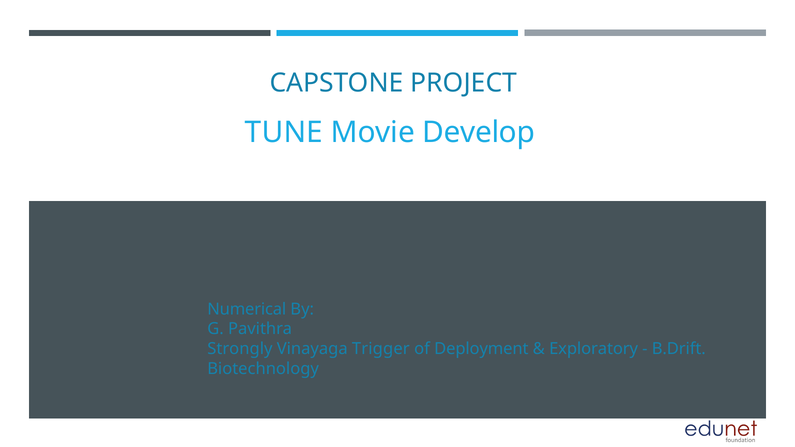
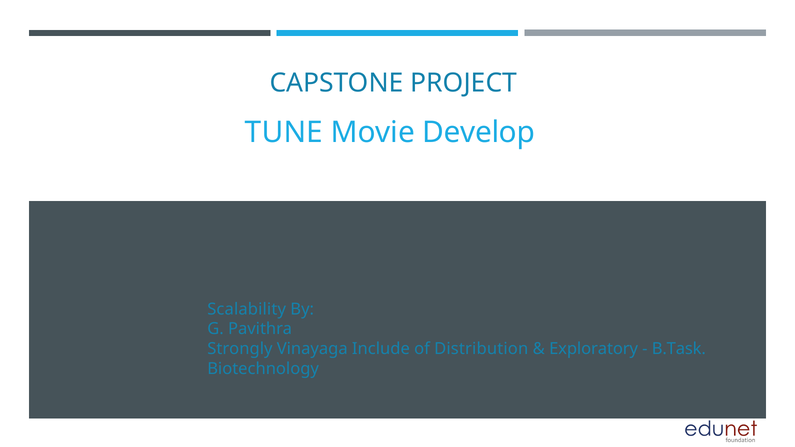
Numerical: Numerical -> Scalability (247, 309)
Trigger: Trigger -> Include (381, 349)
Deployment: Deployment -> Distribution (481, 349)
B.Drift: B.Drift -> B.Task (679, 349)
